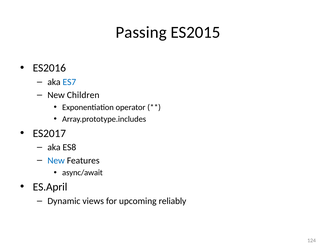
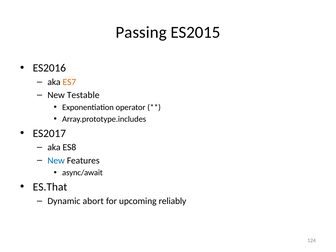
ES7 colour: blue -> orange (69, 82)
Children: Children -> Testable (83, 95)
ES.April: ES.April -> ES.That (50, 187)
views: views -> abort (93, 201)
